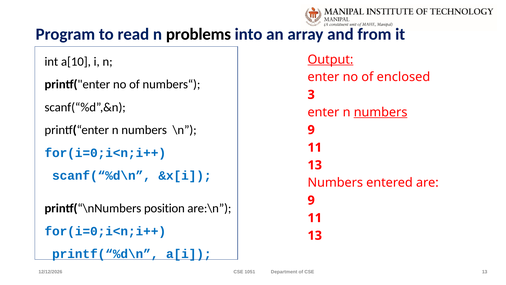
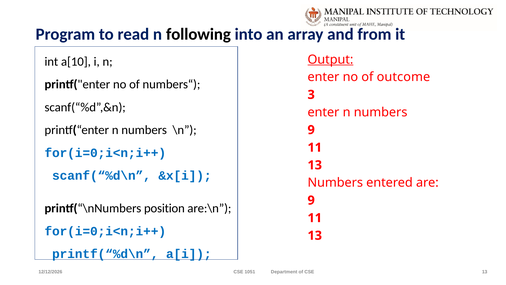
problems: problems -> following (198, 34)
enclosed: enclosed -> outcome (403, 77)
numbers underline: present -> none (381, 112)
